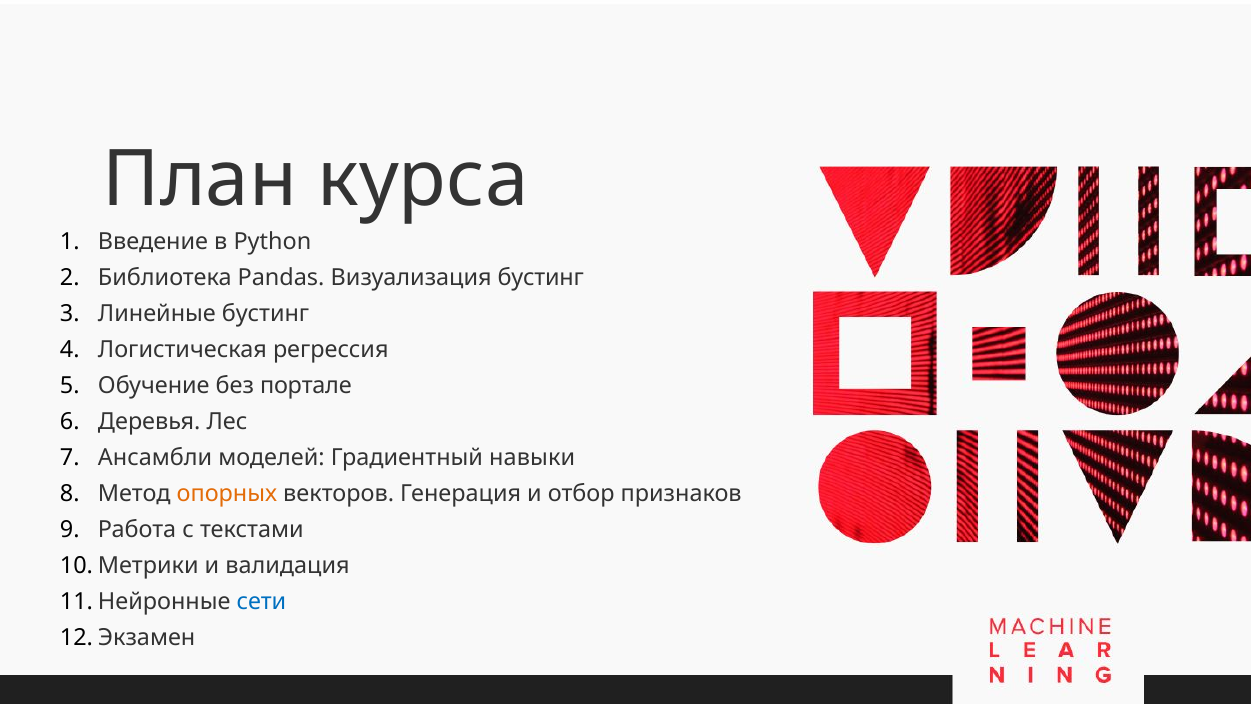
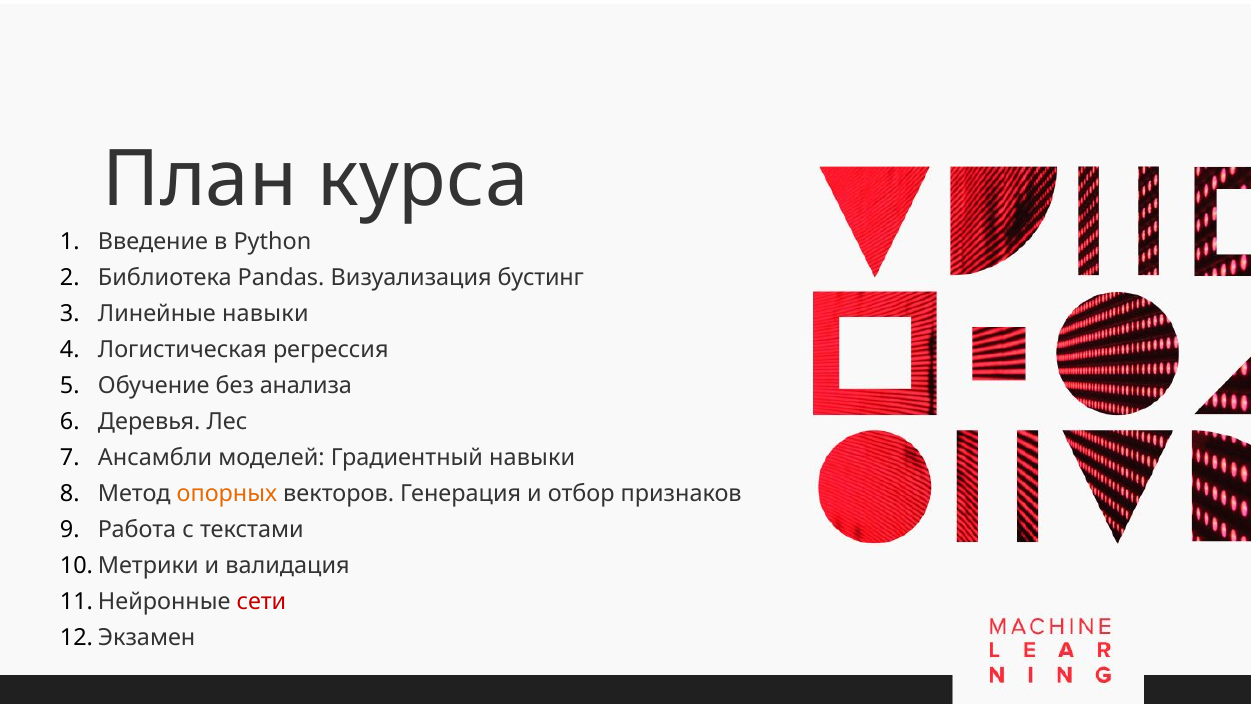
Линейные бустинг: бустинг -> навыки (265, 314)
портале: портале -> анализа (306, 385)
сети colour: blue -> red (261, 601)
